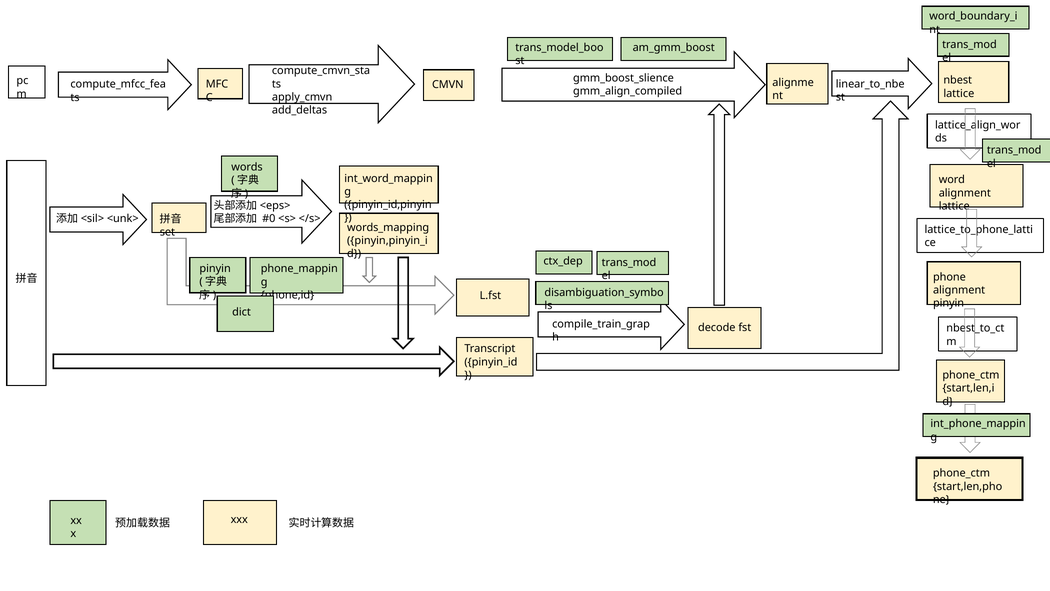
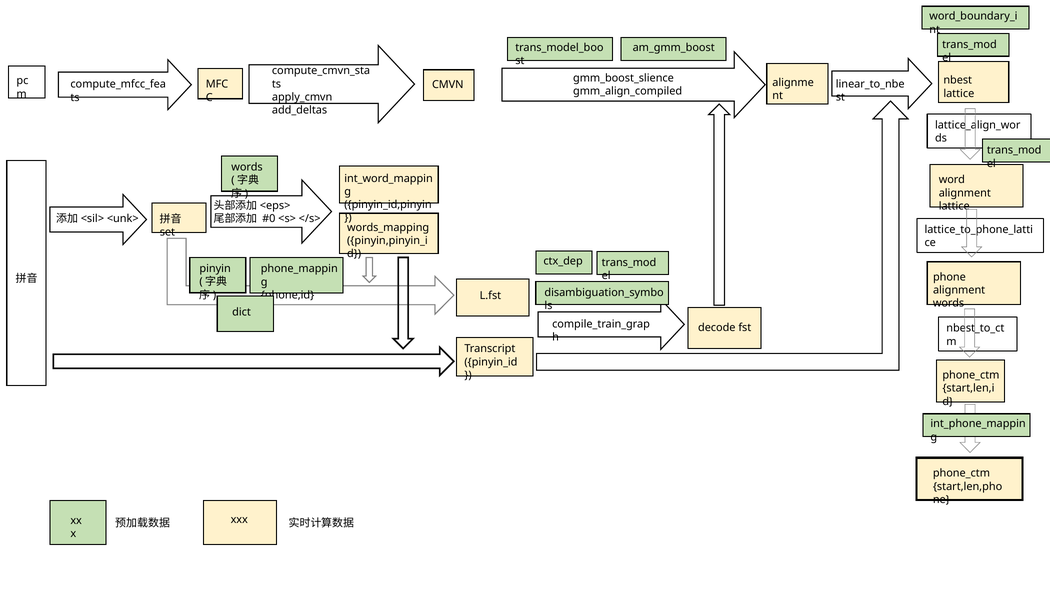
pinyin: pinyin -> words (949, 303)
